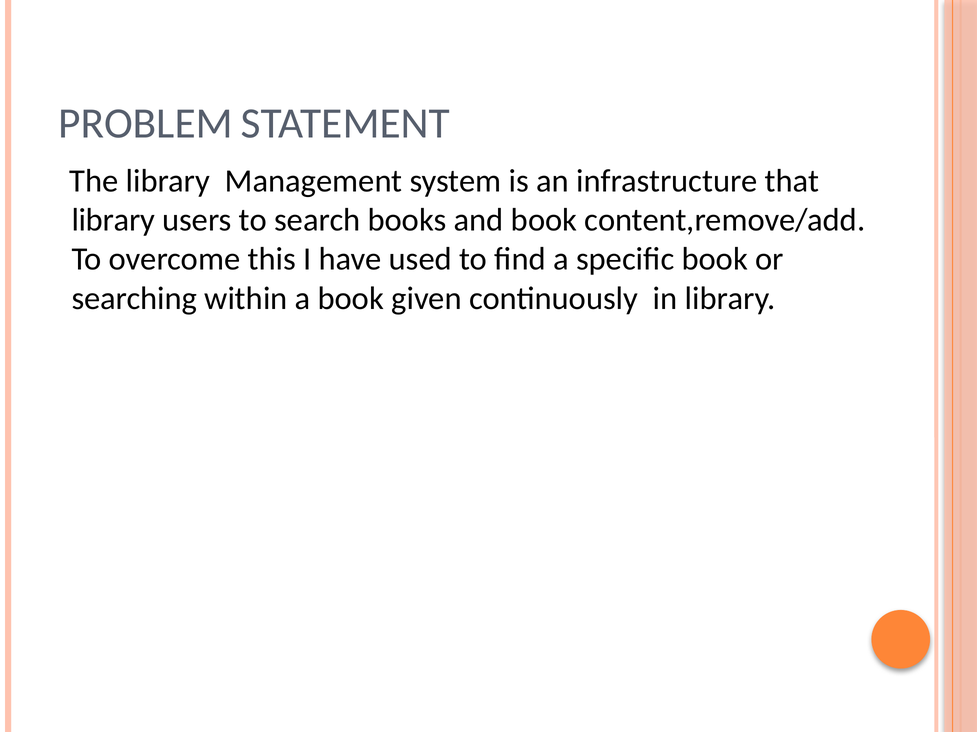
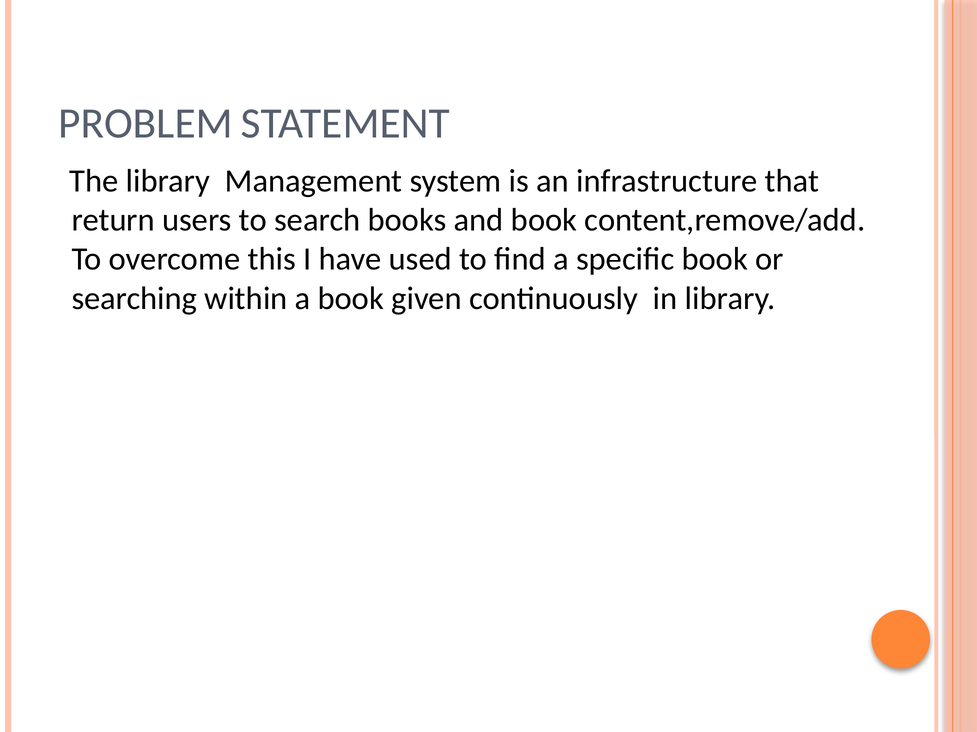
library: library -> return (113, 220)
